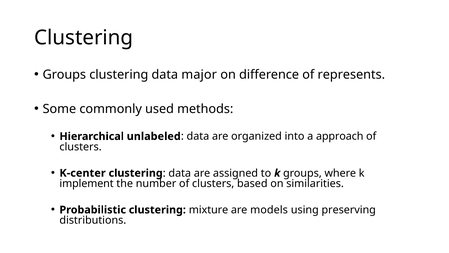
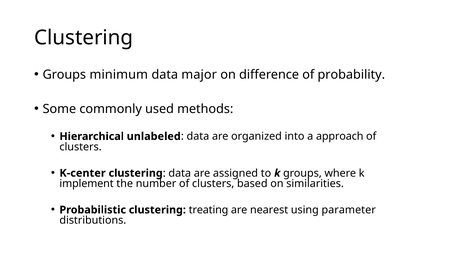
Groups clustering: clustering -> minimum (119, 75)
represents: represents -> probability (351, 75)
mixture: mixture -> treating (209, 210)
models: models -> nearest (269, 210)
preserving: preserving -> parameter (349, 210)
